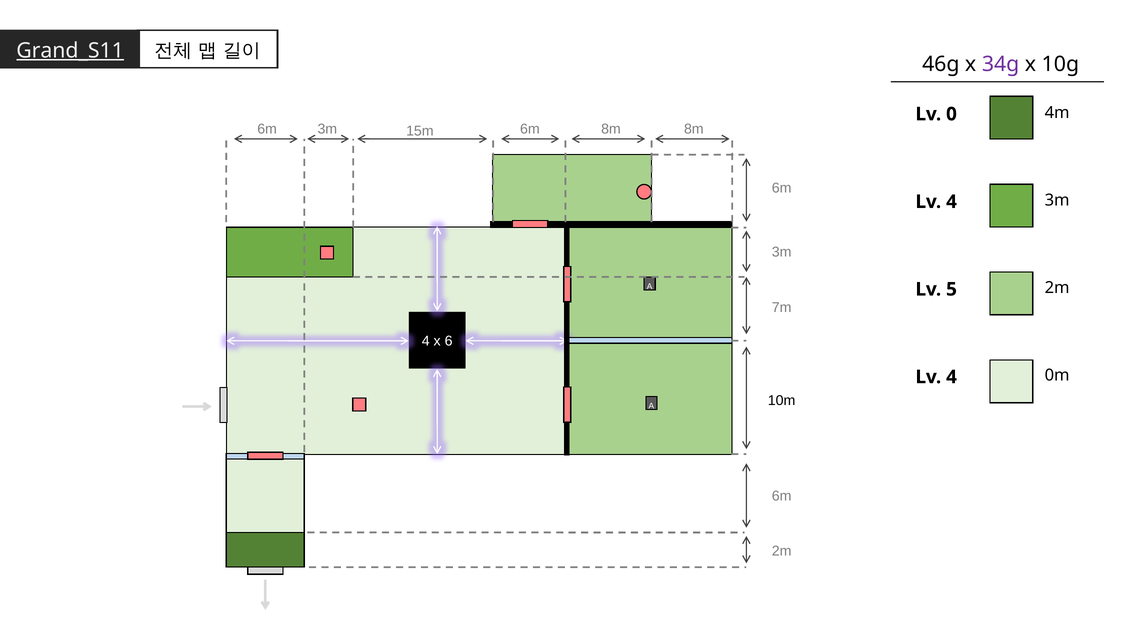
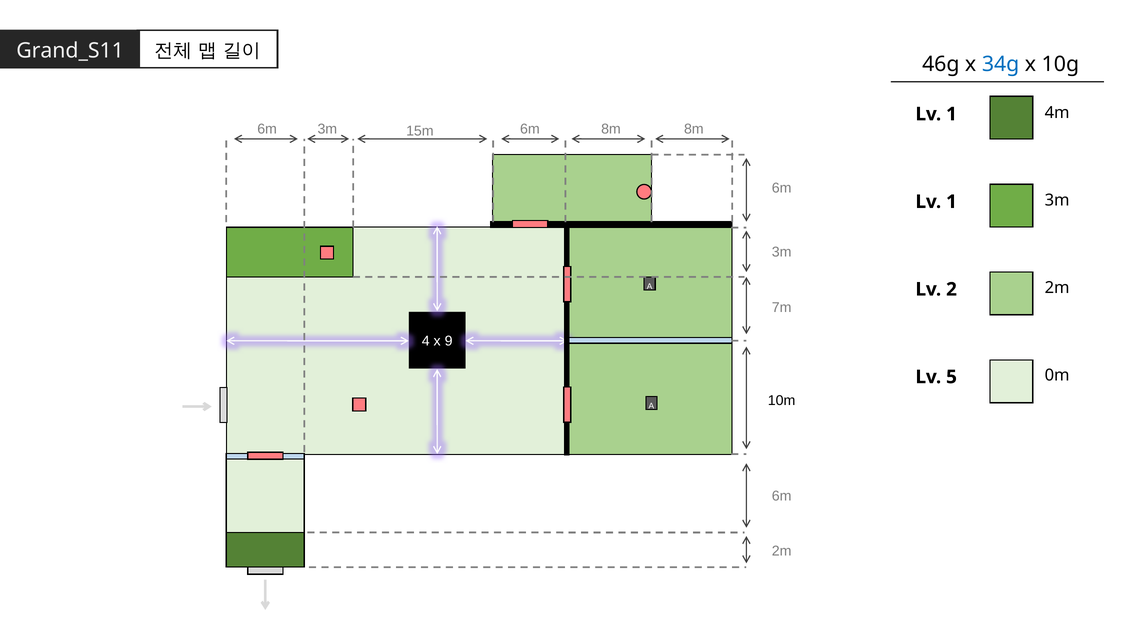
Grand_S11 underline: present -> none (70, 51)
34g colour: purple -> blue (1001, 64)
0: 0 -> 1 (951, 114)
4: 4 -> 1 (951, 202)
5: 5 -> 2 (951, 289)
6: 6 -> 9 (449, 341)
4: 4 -> 5 (951, 377)
